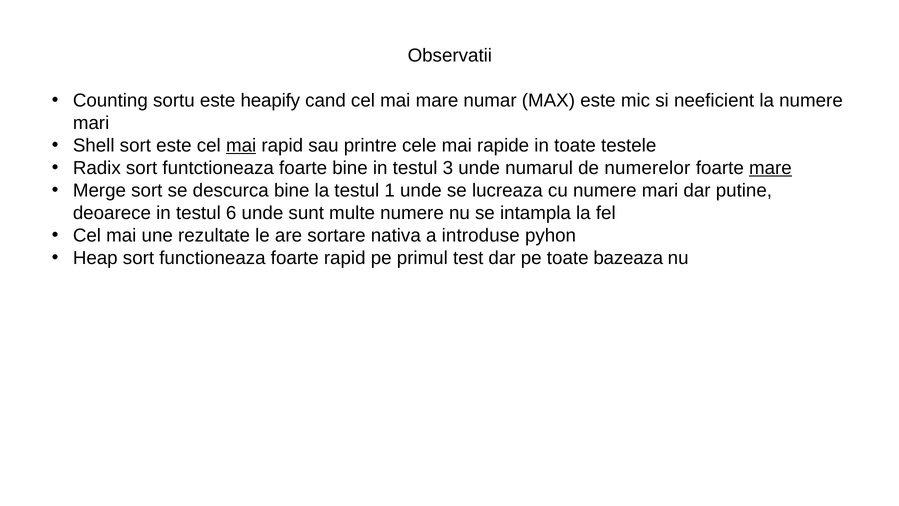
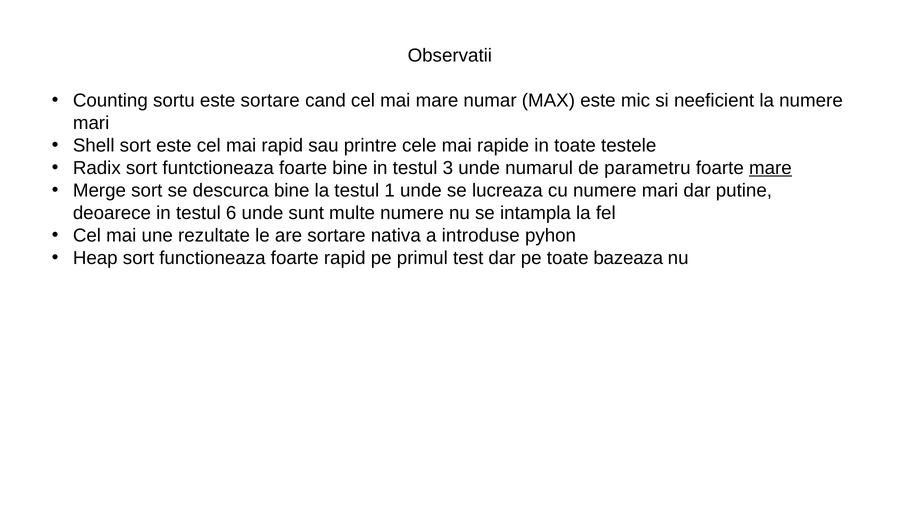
este heapify: heapify -> sortare (270, 100)
mai underline: present -> none (241, 145)
numerelor: numerelor -> parametru (647, 168)
